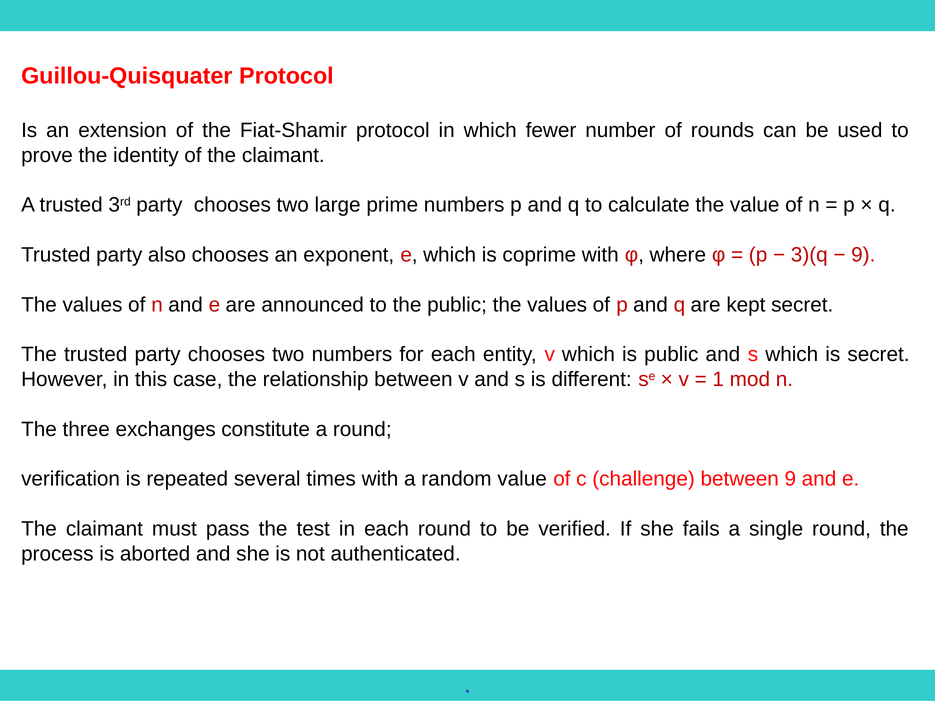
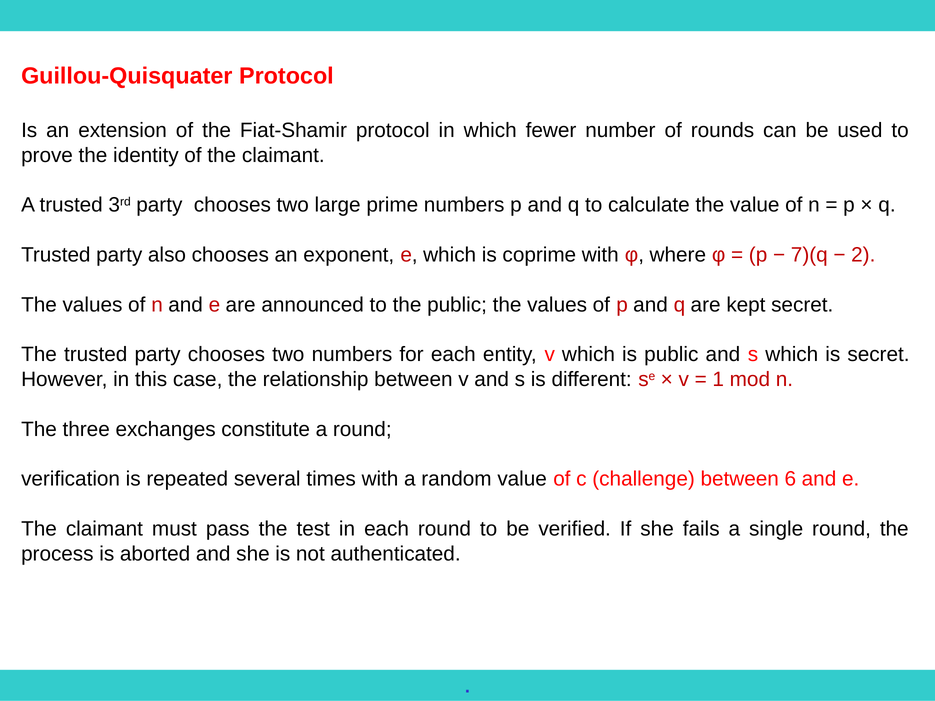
3)(q: 3)(q -> 7)(q (809, 255)
9: 9 -> 2 (863, 255)
between 9: 9 -> 6 (790, 479)
